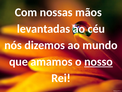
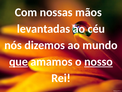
que underline: none -> present (18, 61)
